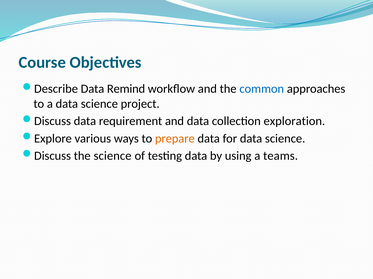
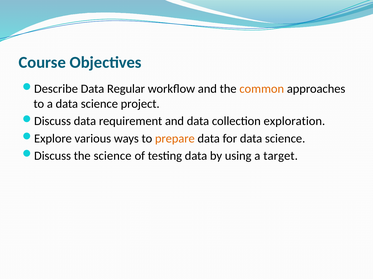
Remind: Remind -> Regular (126, 89)
common colour: blue -> orange (262, 89)
teams: teams -> target (281, 156)
